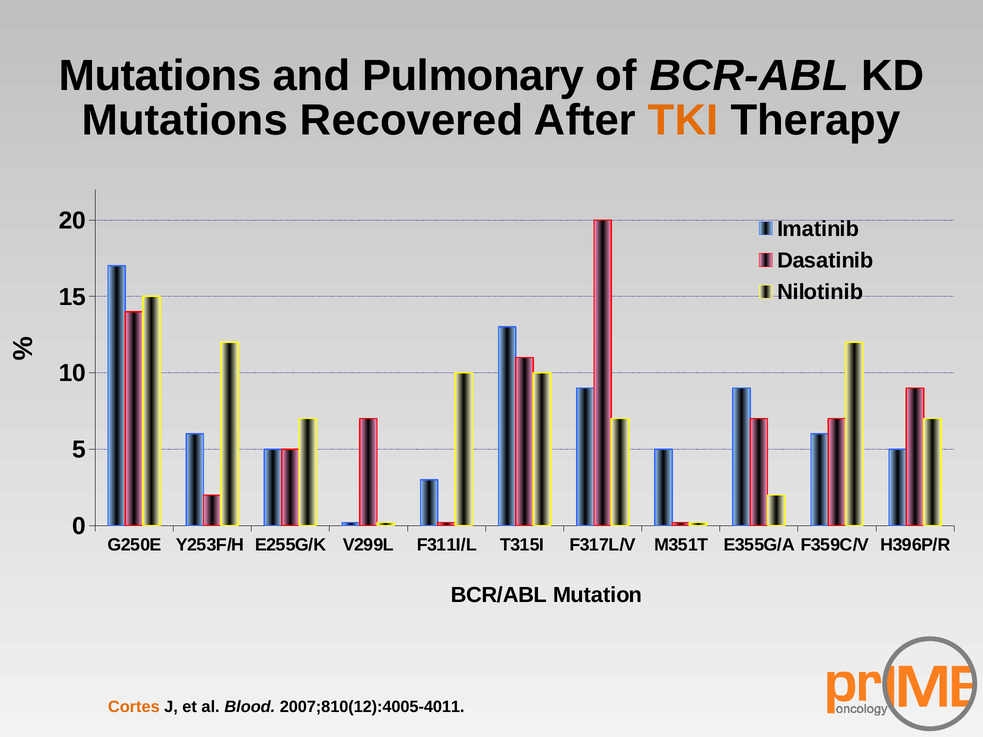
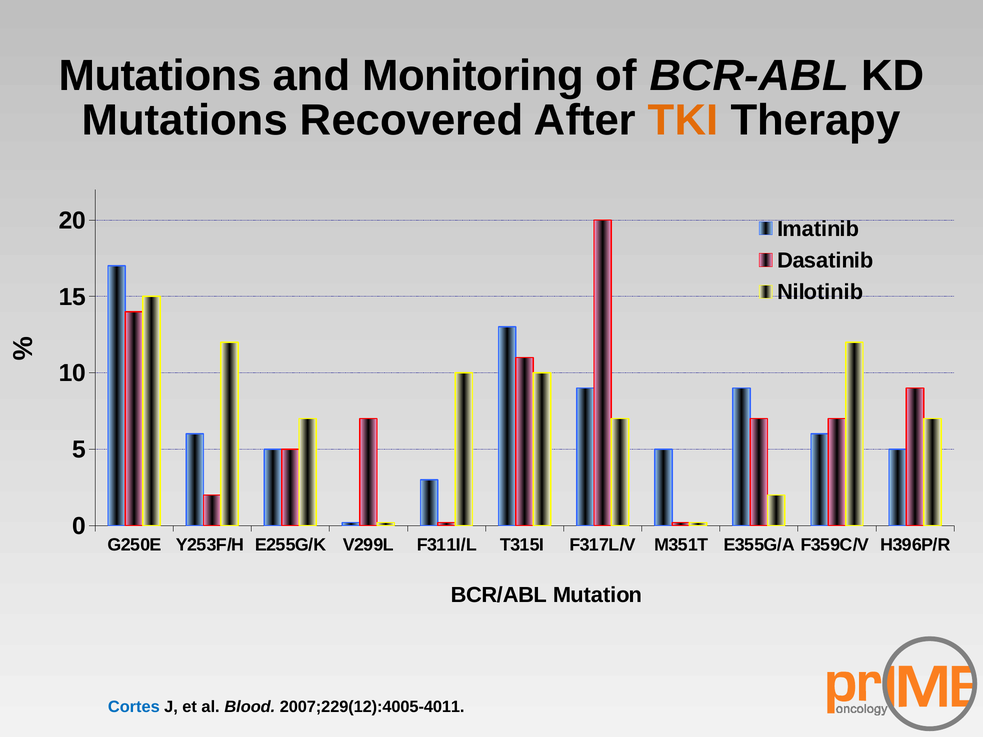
Pulmonary: Pulmonary -> Monitoring (473, 76)
Cortes colour: orange -> blue (134, 707)
2007;810(12):4005-4011: 2007;810(12):4005-4011 -> 2007;229(12):4005-4011 (372, 707)
